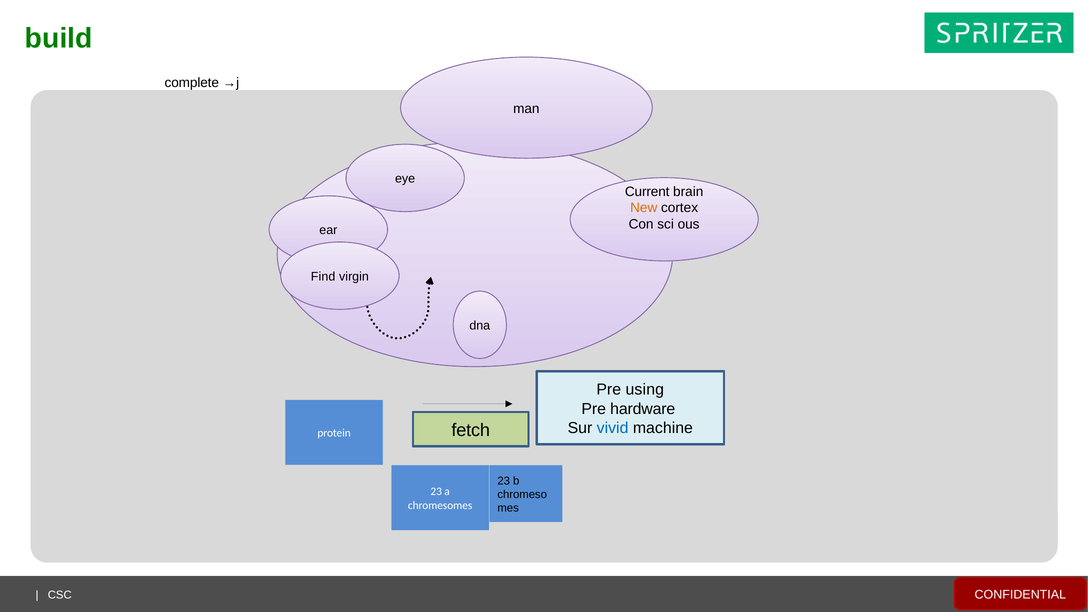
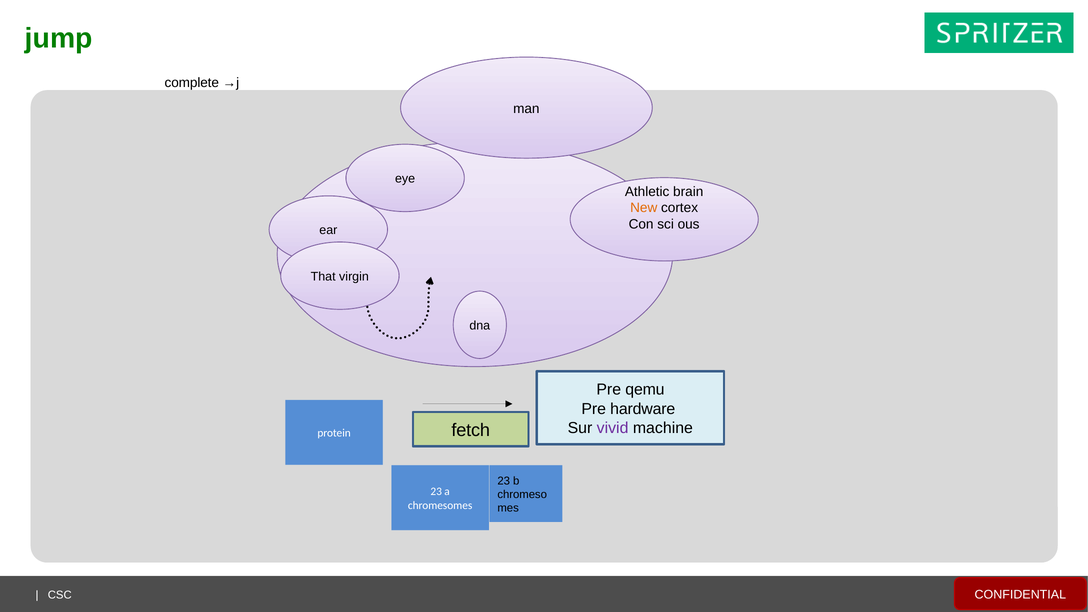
build: build -> jump (59, 38)
Current: Current -> Athletic (647, 192)
Find: Find -> That (323, 276)
using: using -> qemu (645, 390)
vivid colour: blue -> purple (613, 428)
